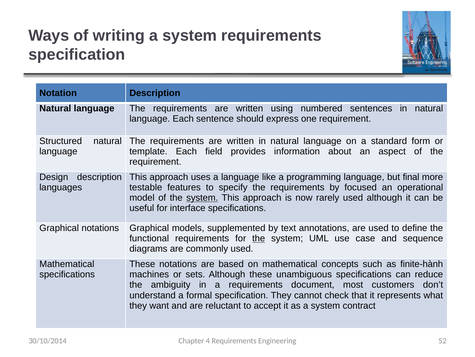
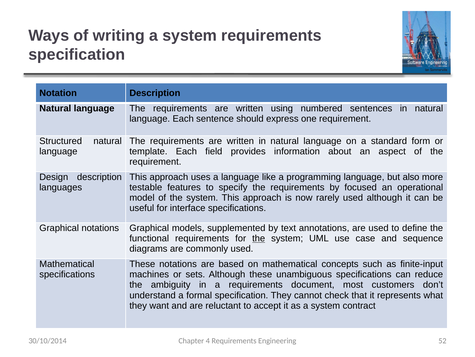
final: final -> also (411, 177)
system underline: present -> none (202, 197)
finite-hành: finite-hành -> finite-input (422, 264)
